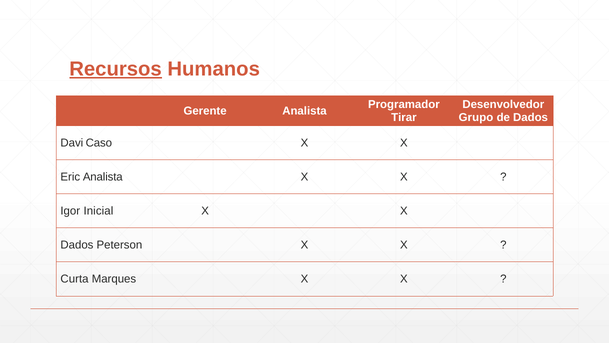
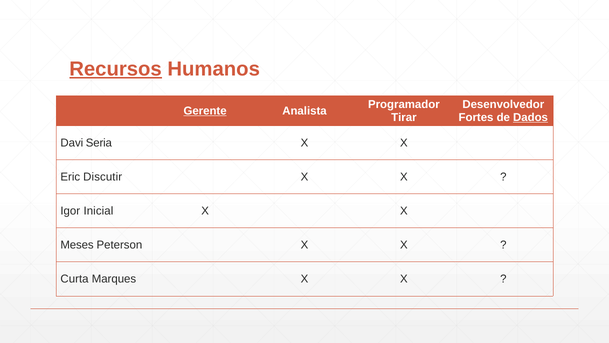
Gerente underline: none -> present (205, 111)
Grupo: Grupo -> Fortes (476, 117)
Dados underline: none -> present (531, 117)
Caso: Caso -> Seria (99, 143)
Eric Analista: Analista -> Discutir (103, 177)
Dados: Dados -> Meses (77, 245)
